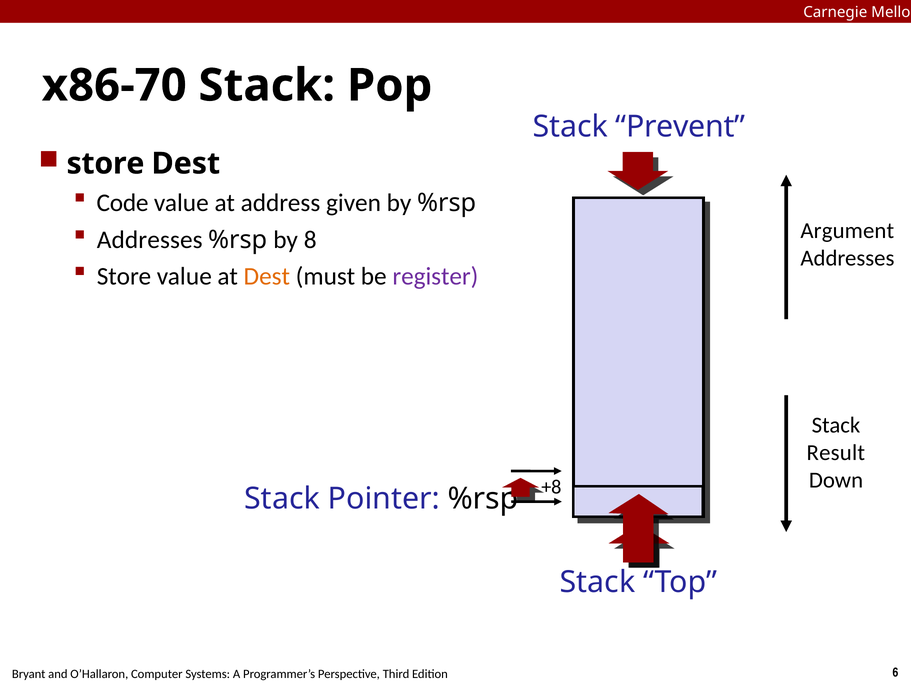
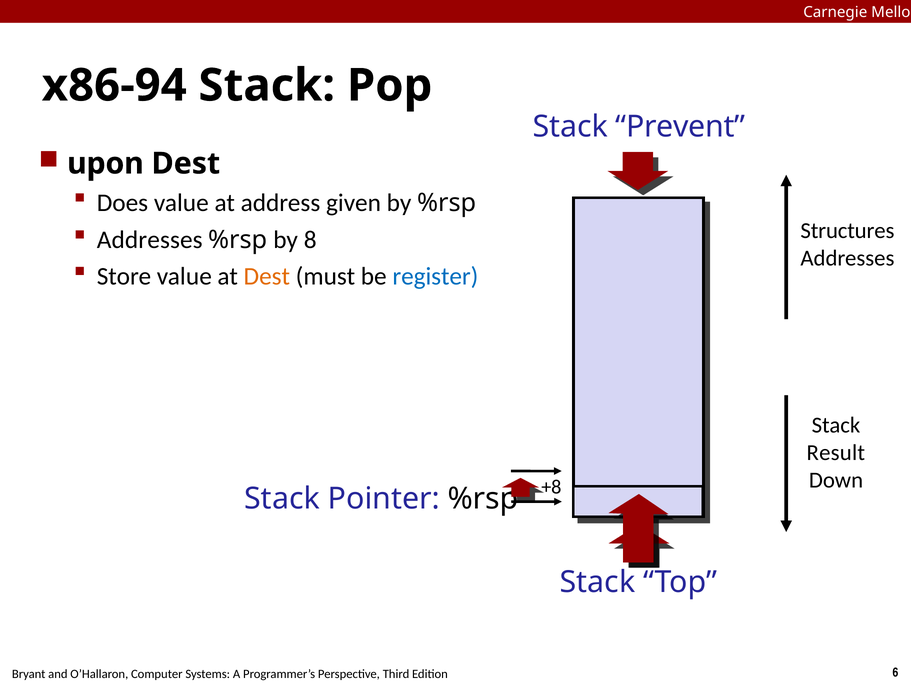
x86-70: x86-70 -> x86-94 (114, 85)
store: store -> upon (105, 163)
Code: Code -> Does (122, 203)
Argument: Argument -> Structures (847, 231)
register colour: purple -> blue (435, 276)
